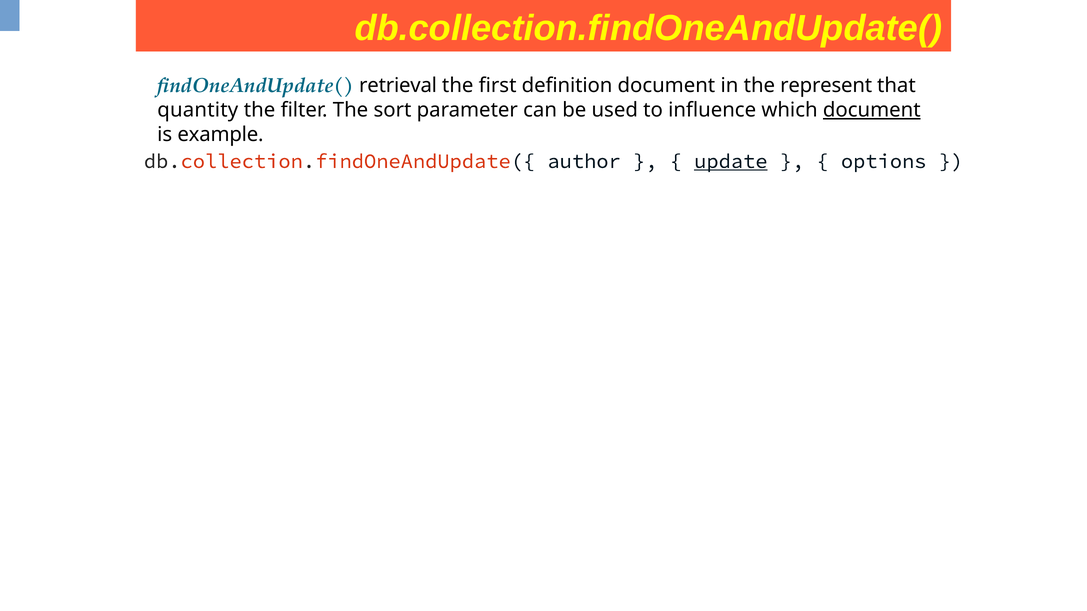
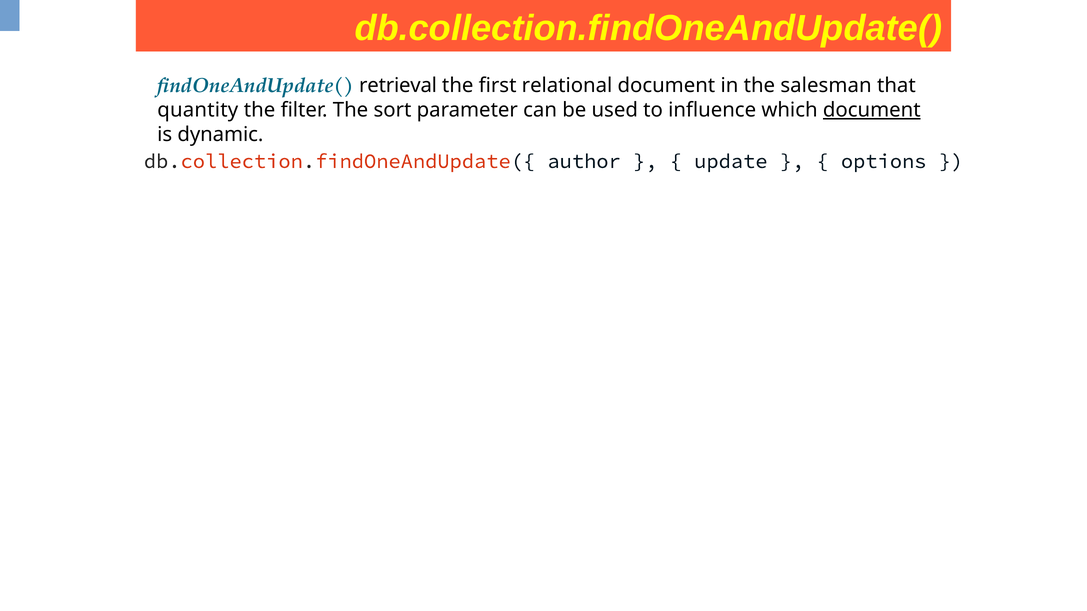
definition: definition -> relational (567, 86)
represent: represent -> salesman (826, 86)
example: example -> dynamic (220, 134)
update underline: present -> none (731, 161)
